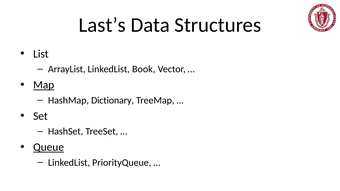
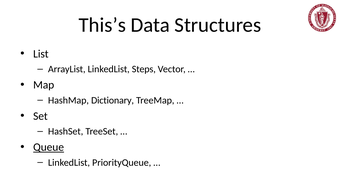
Last’s: Last’s -> This’s (102, 25)
Book: Book -> Steps (144, 69)
Map underline: present -> none (44, 85)
